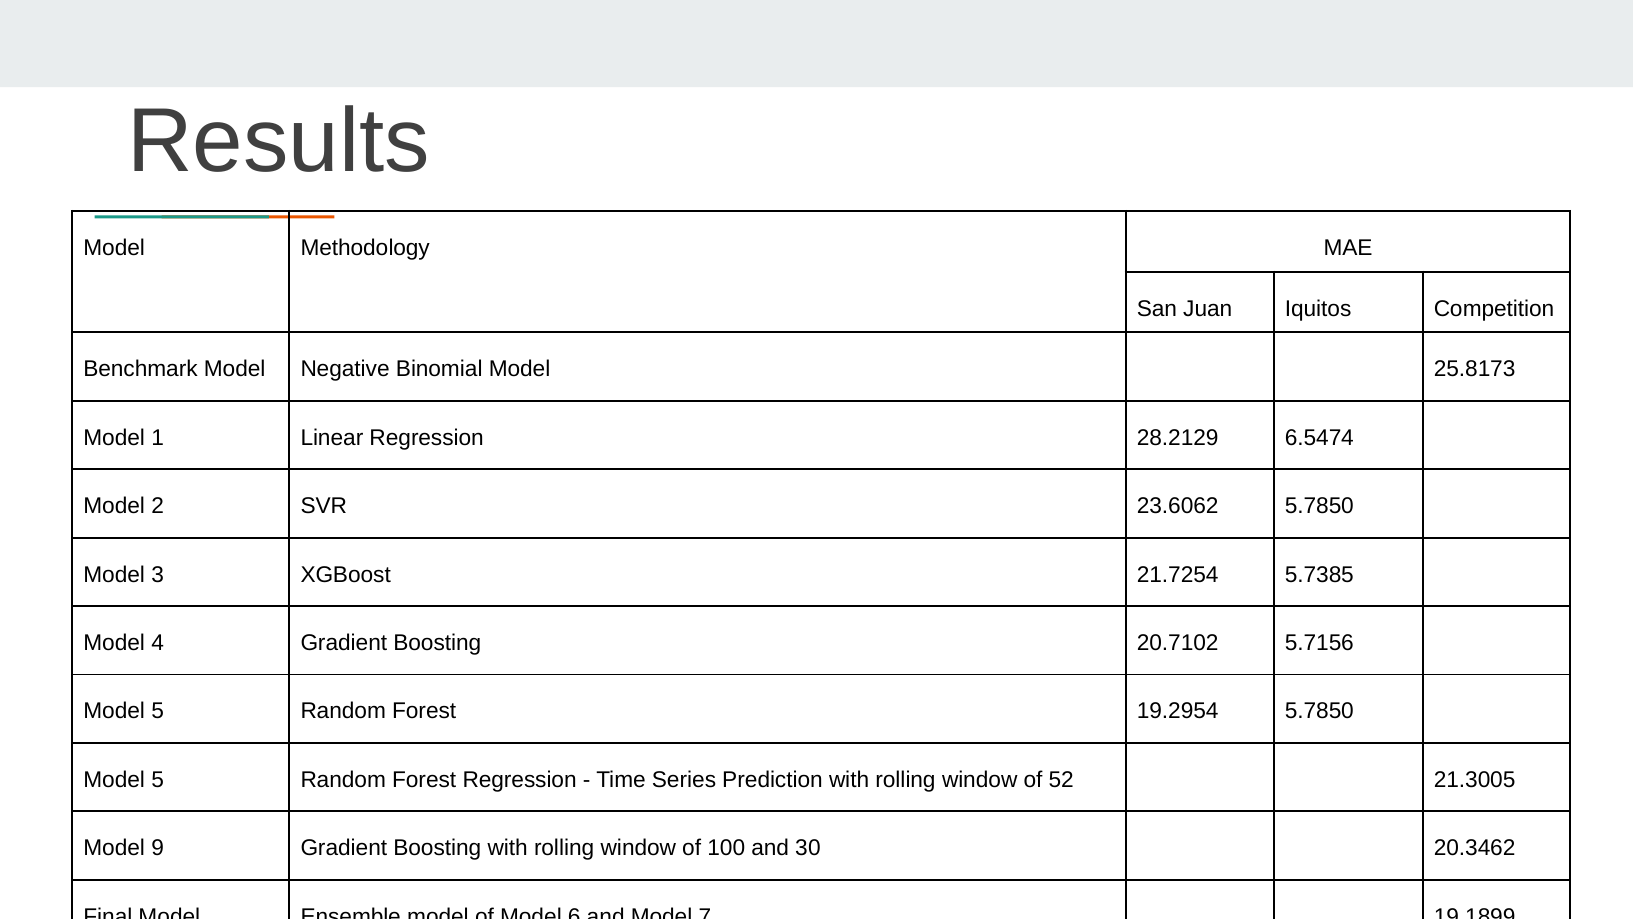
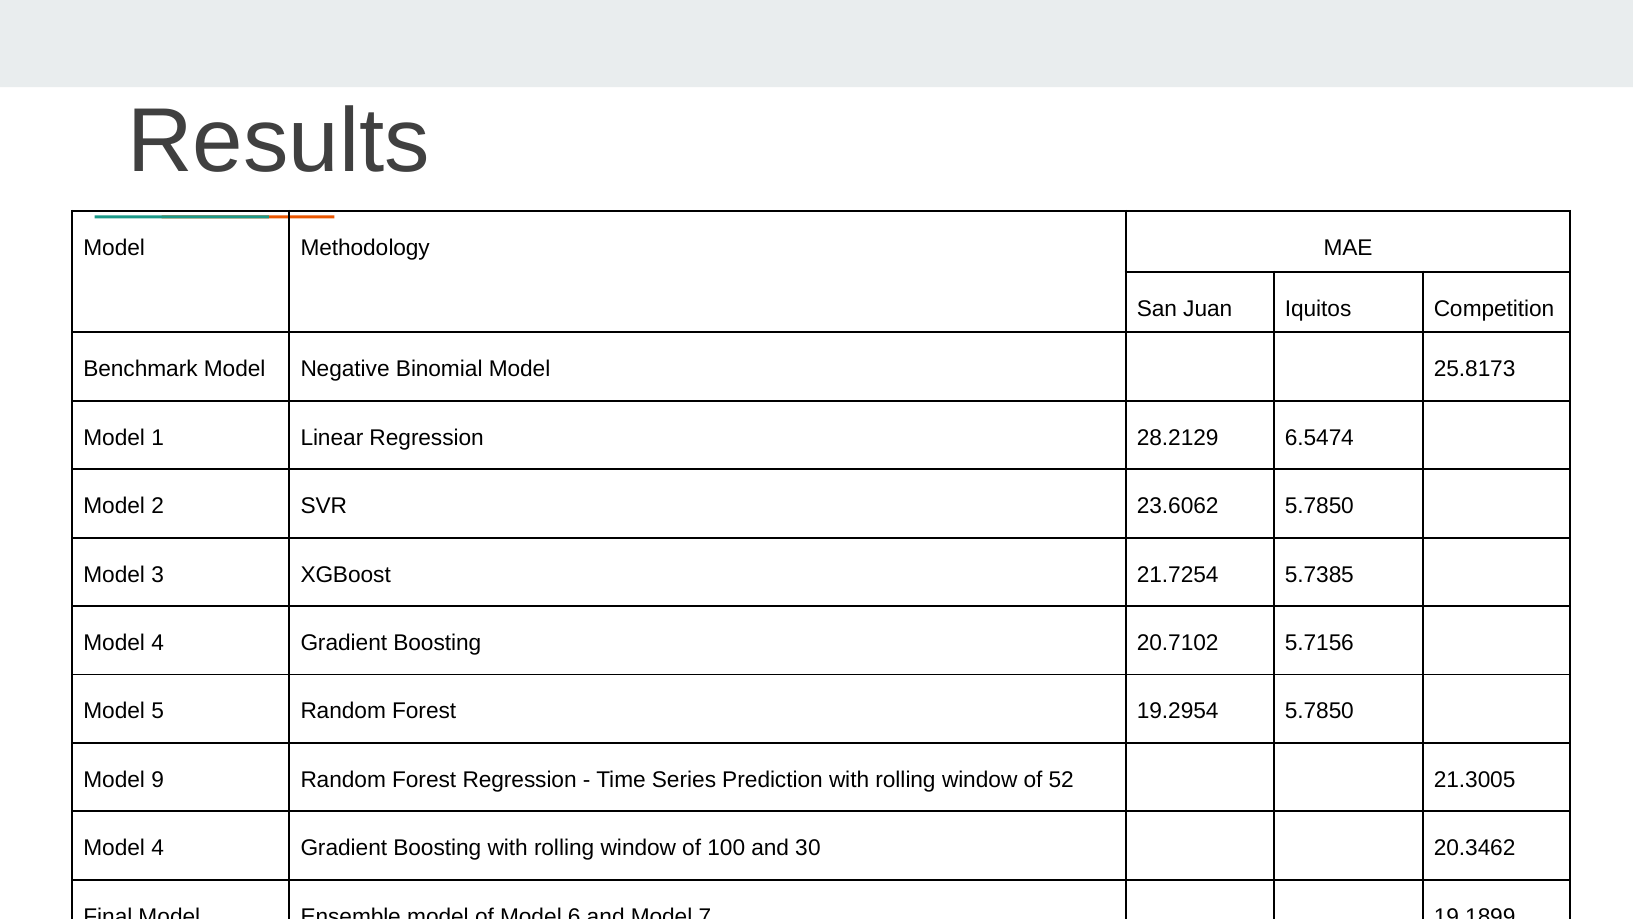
5: 5 -> 9 (158, 780)
9: 9 -> 4 (158, 848)
